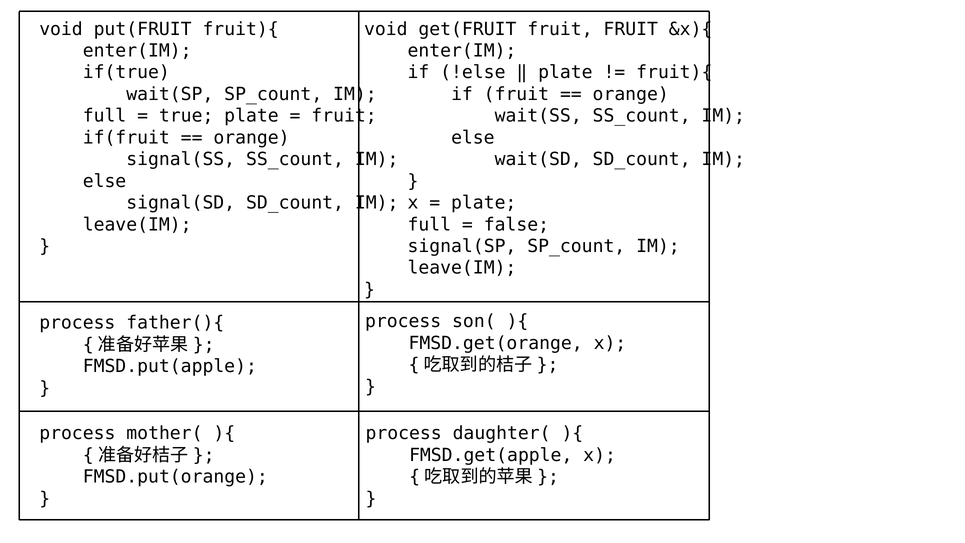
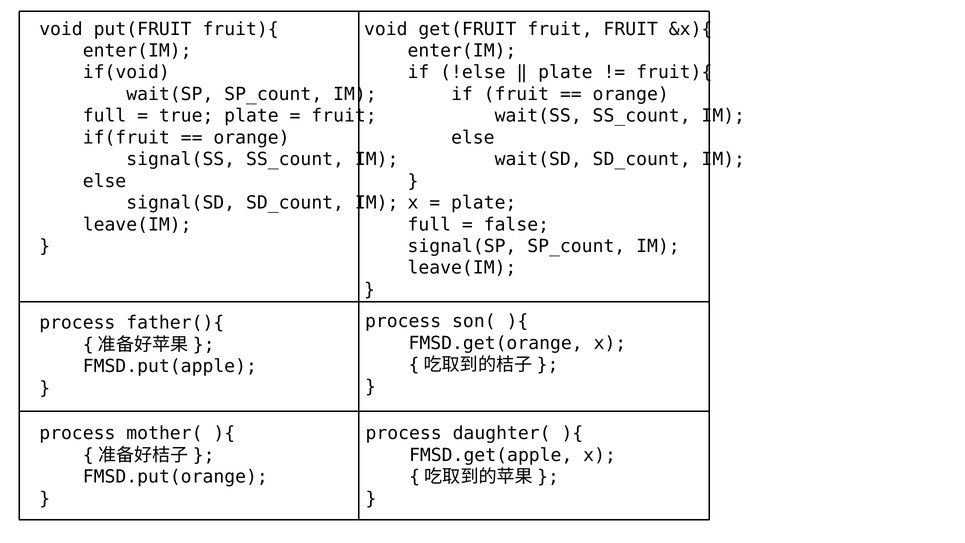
if(true: if(true -> if(void (126, 72)
